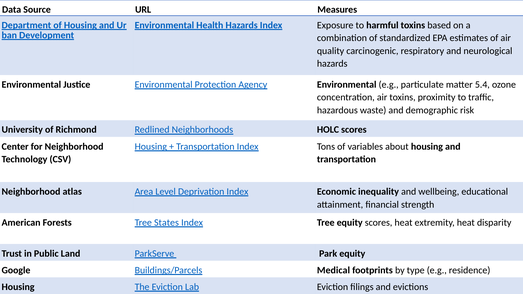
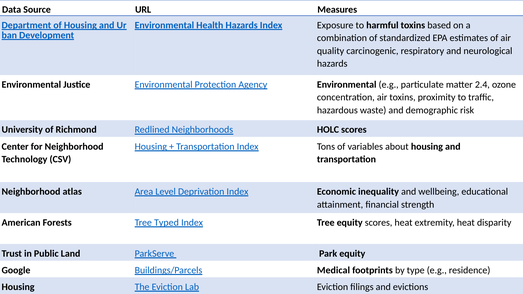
5.4: 5.4 -> 2.4 (482, 85)
States: States -> Typed (166, 223)
